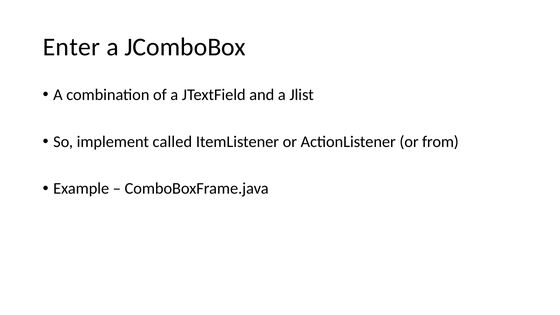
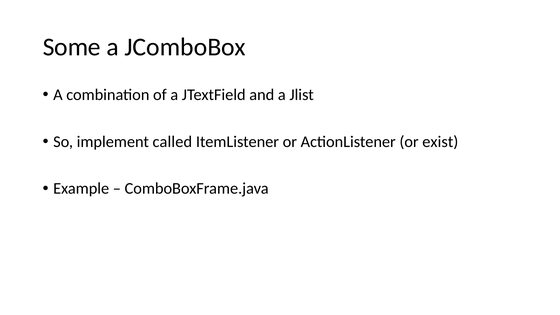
Enter: Enter -> Some (72, 47)
from: from -> exist (440, 142)
